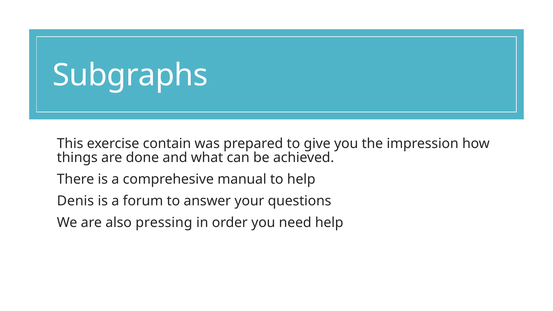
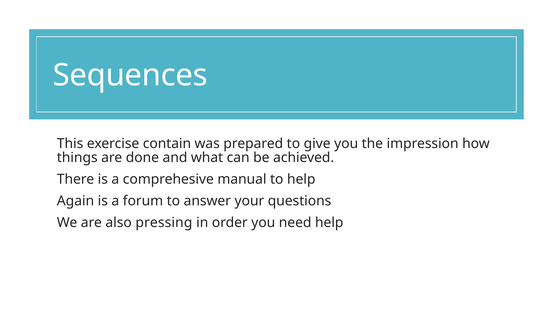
Subgraphs: Subgraphs -> Sequences (130, 75)
Denis: Denis -> Again (76, 201)
